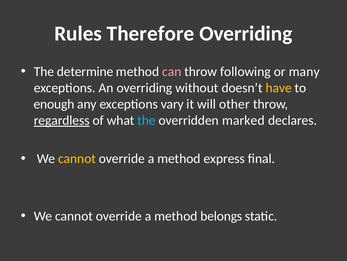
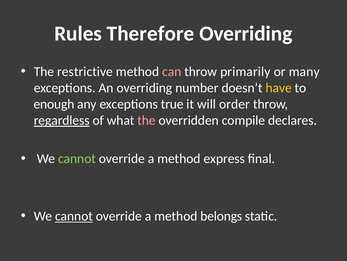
determine: determine -> restrictive (85, 72)
following: following -> primarily (245, 72)
without: without -> number (197, 88)
vary: vary -> true (172, 104)
other: other -> order (234, 104)
the colour: light blue -> pink (147, 120)
marked: marked -> compile (243, 120)
cannot colour: yellow -> light green (77, 158)
cannot underline: none -> present (74, 216)
